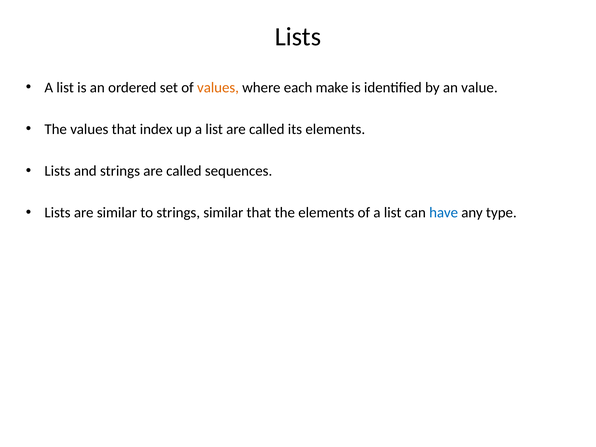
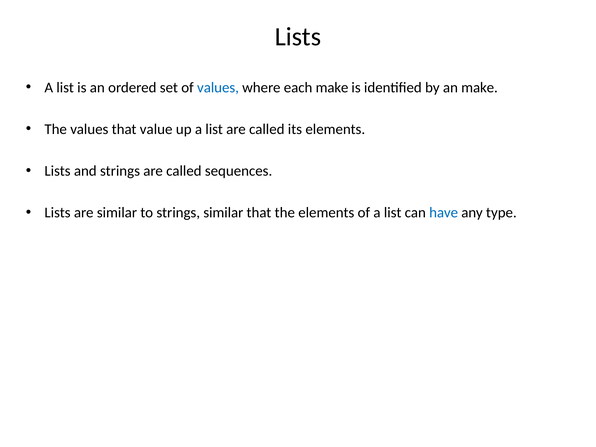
values colour: orange -> blue (218, 87)
an value: value -> make (480, 87)
index: index -> value (156, 129)
